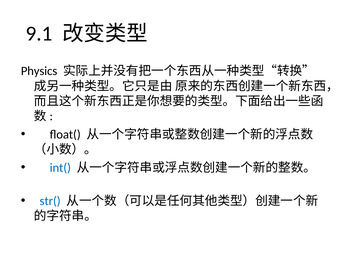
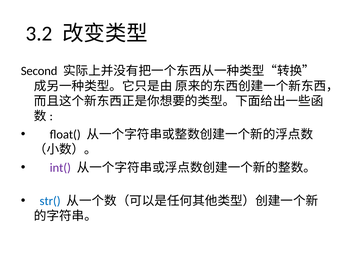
9.1: 9.1 -> 3.2 (39, 34)
Physics: Physics -> Second (39, 71)
int( colour: blue -> purple (60, 168)
